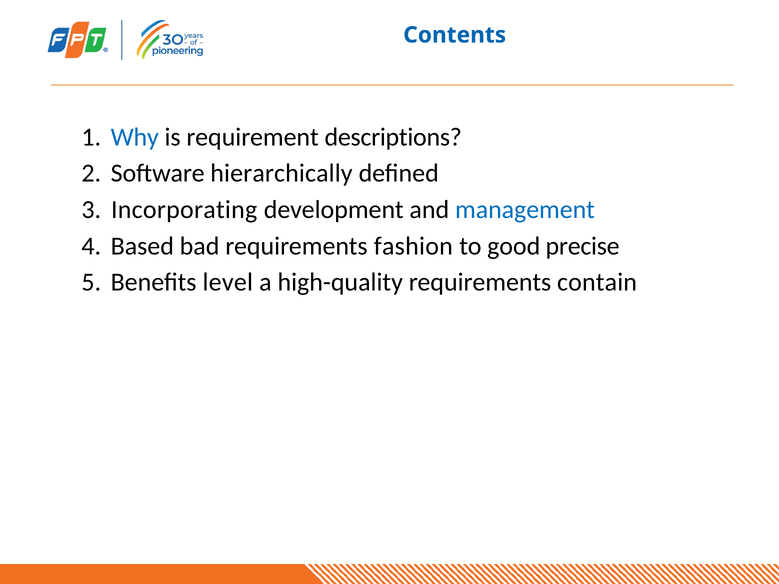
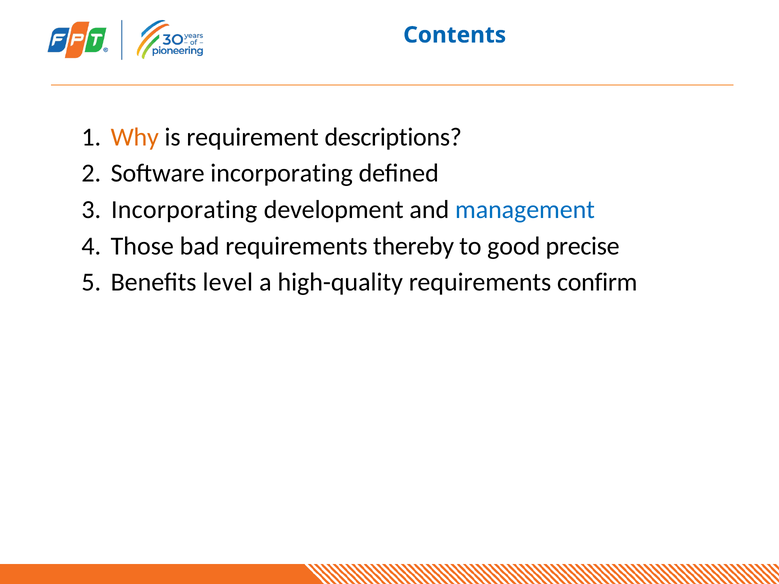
Why colour: blue -> orange (135, 137)
Software hierarchically: hierarchically -> incorporating (282, 173)
Based: Based -> Those (142, 246)
fashion: fashion -> thereby (414, 246)
contain: contain -> confirm (597, 282)
